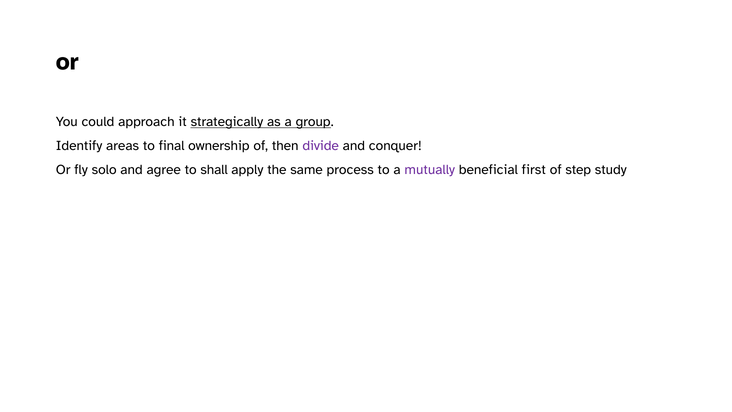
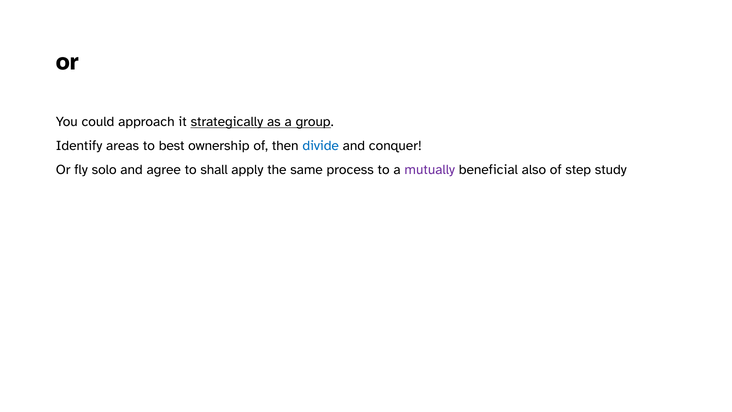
final: final -> best (172, 146)
divide colour: purple -> blue (321, 146)
first: first -> also (534, 170)
